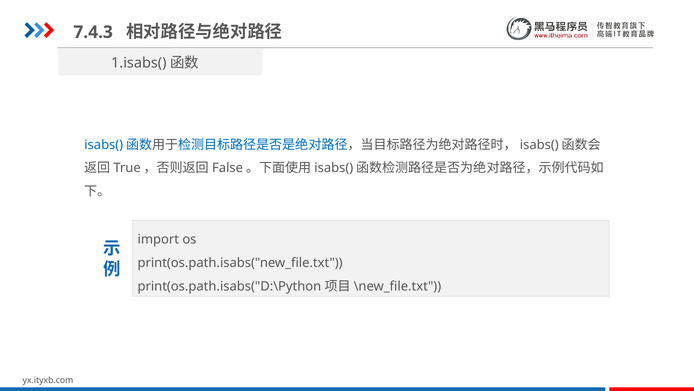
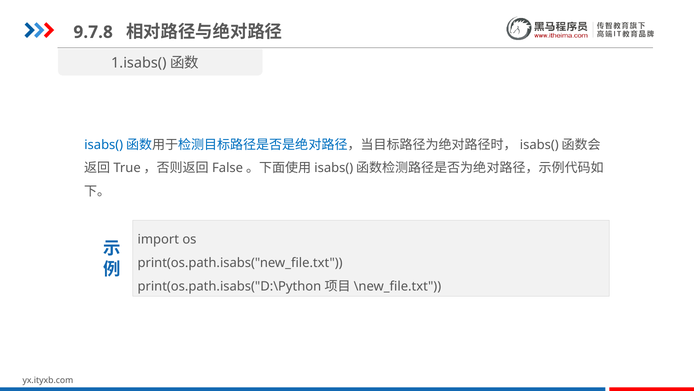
7.4.3: 7.4.3 -> 9.7.8 (93, 32)
